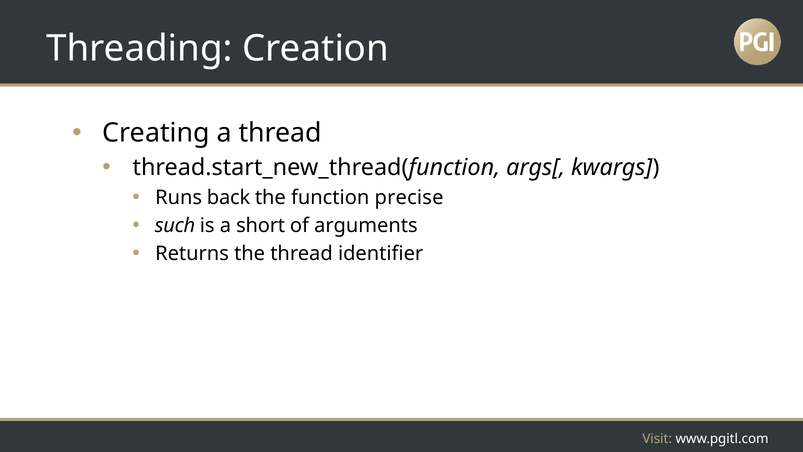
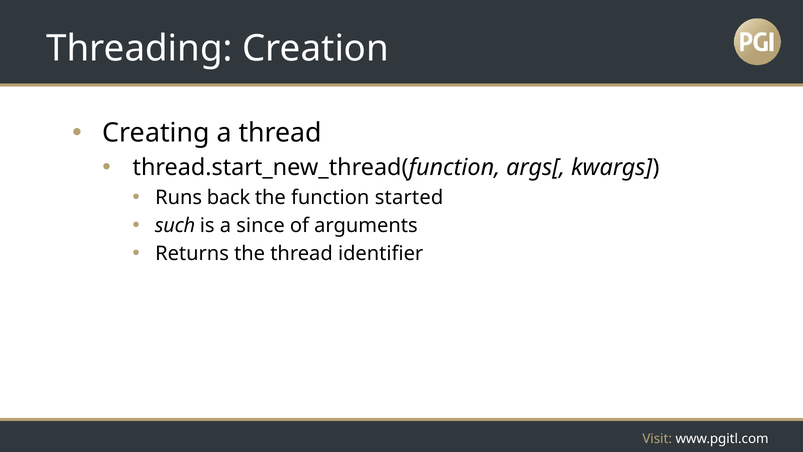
precise: precise -> started (409, 197)
short: short -> since (261, 225)
